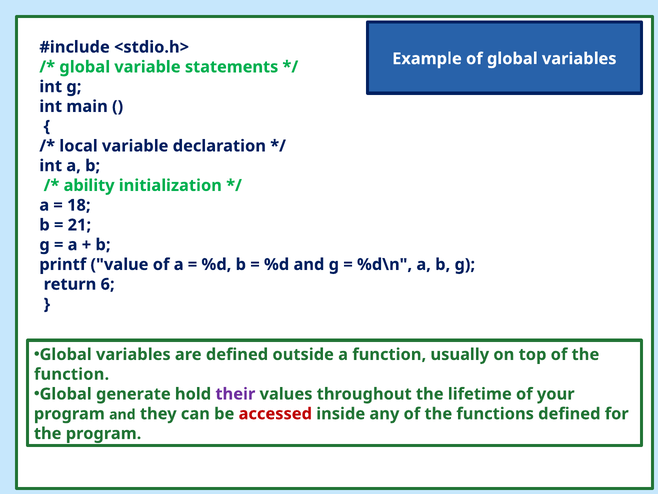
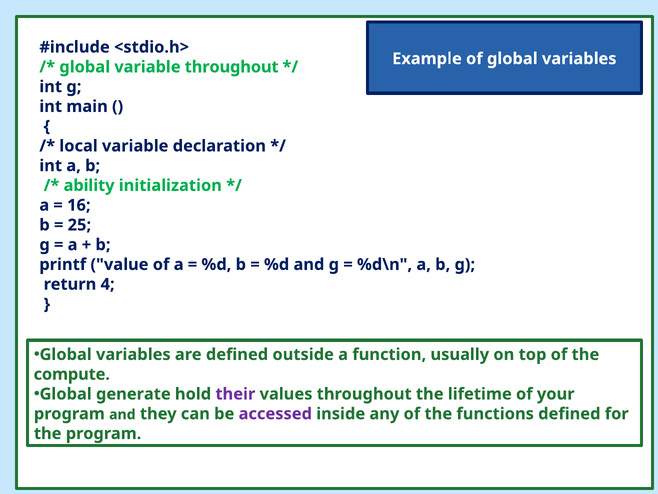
variable statements: statements -> throughout (232, 67)
18: 18 -> 16 (79, 205)
21: 21 -> 25 (79, 225)
6: 6 -> 4 (108, 284)
function: function -> compute (72, 374)
accessed colour: red -> purple (275, 413)
